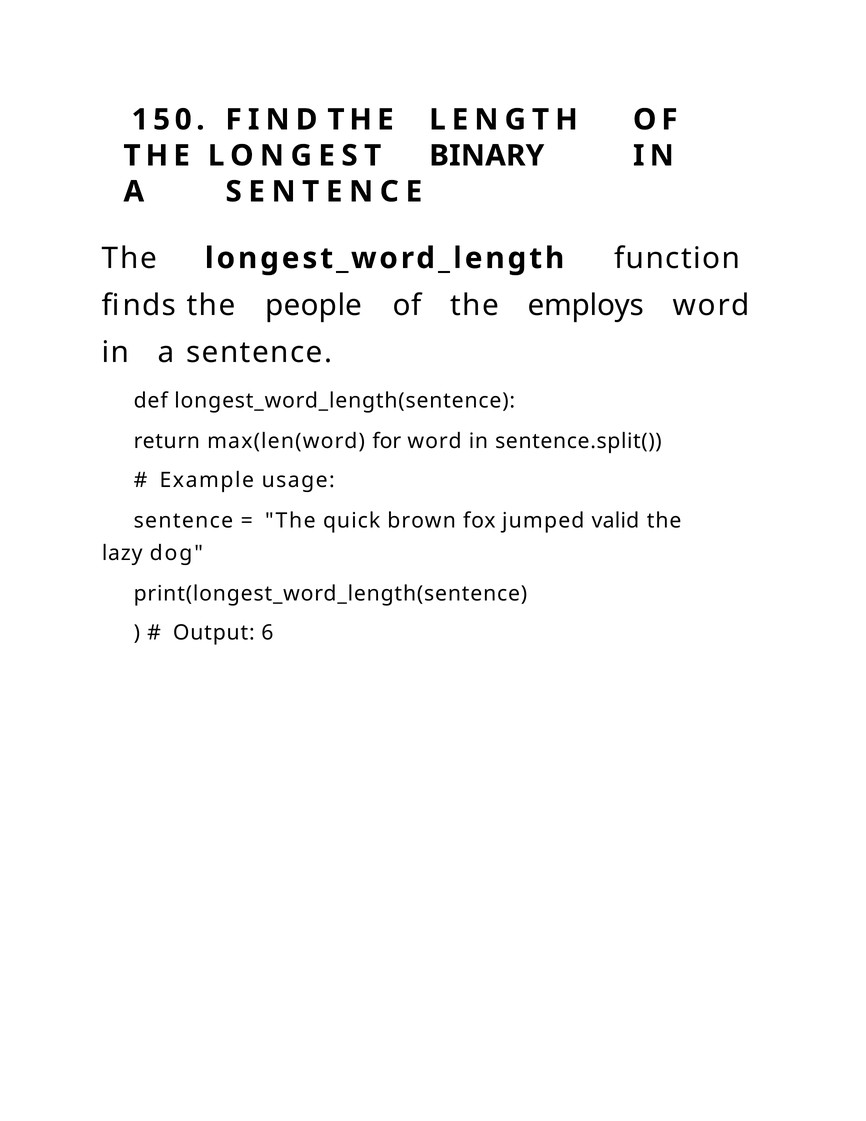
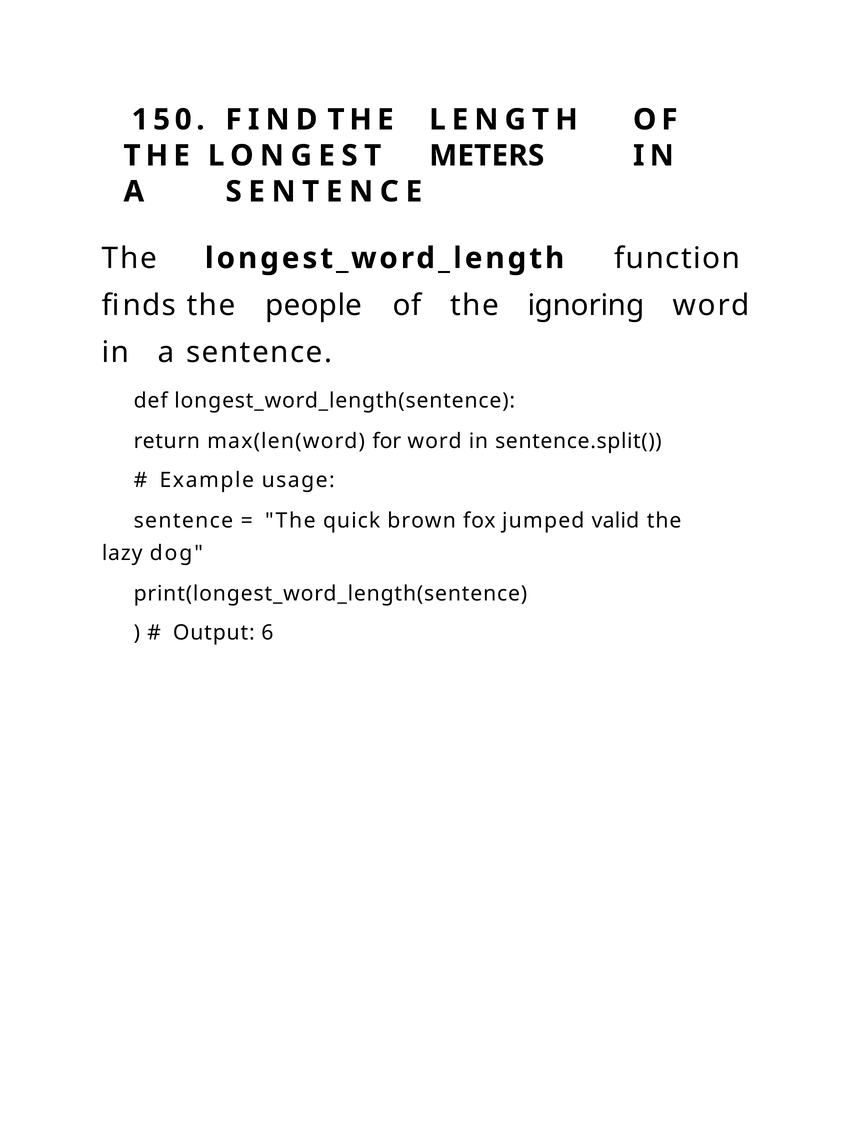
BINARY: BINARY -> METERS (487, 156)
employs: employs -> ignoring (586, 305)
